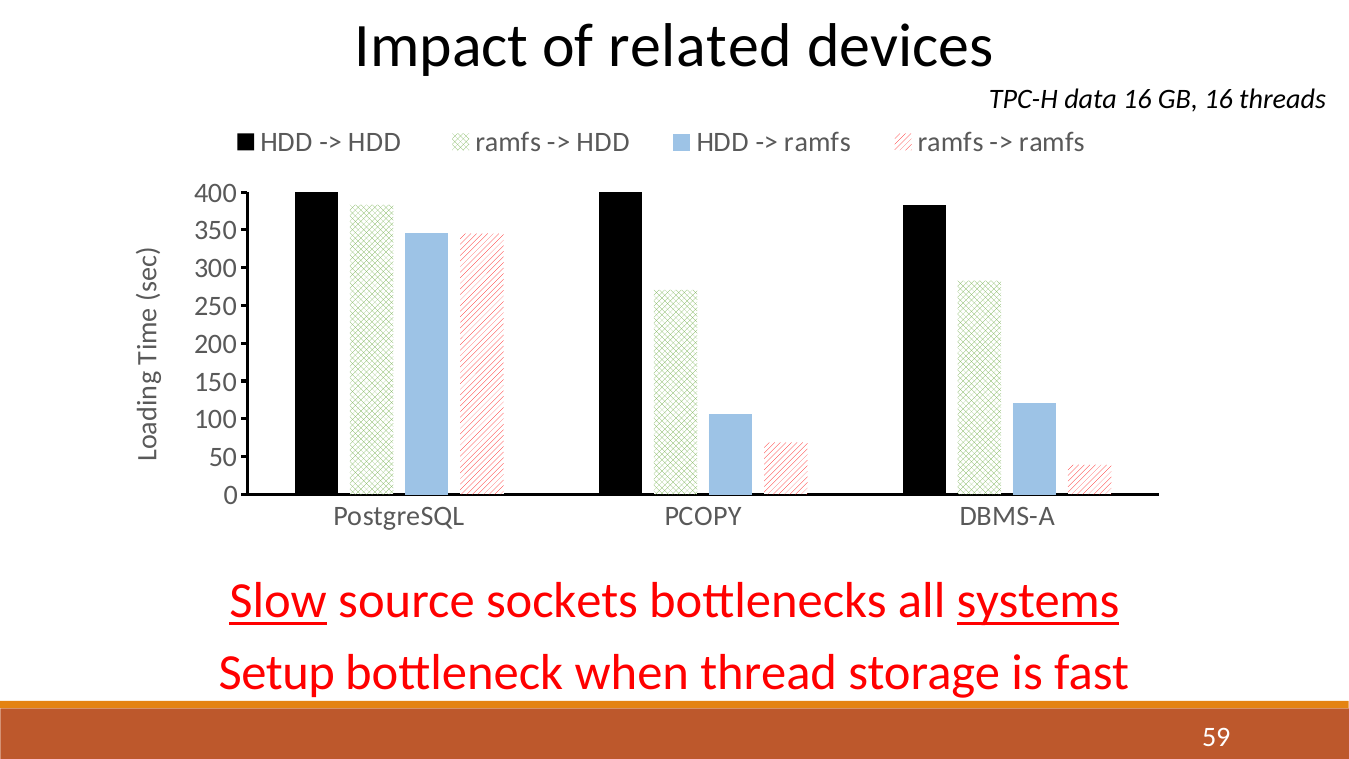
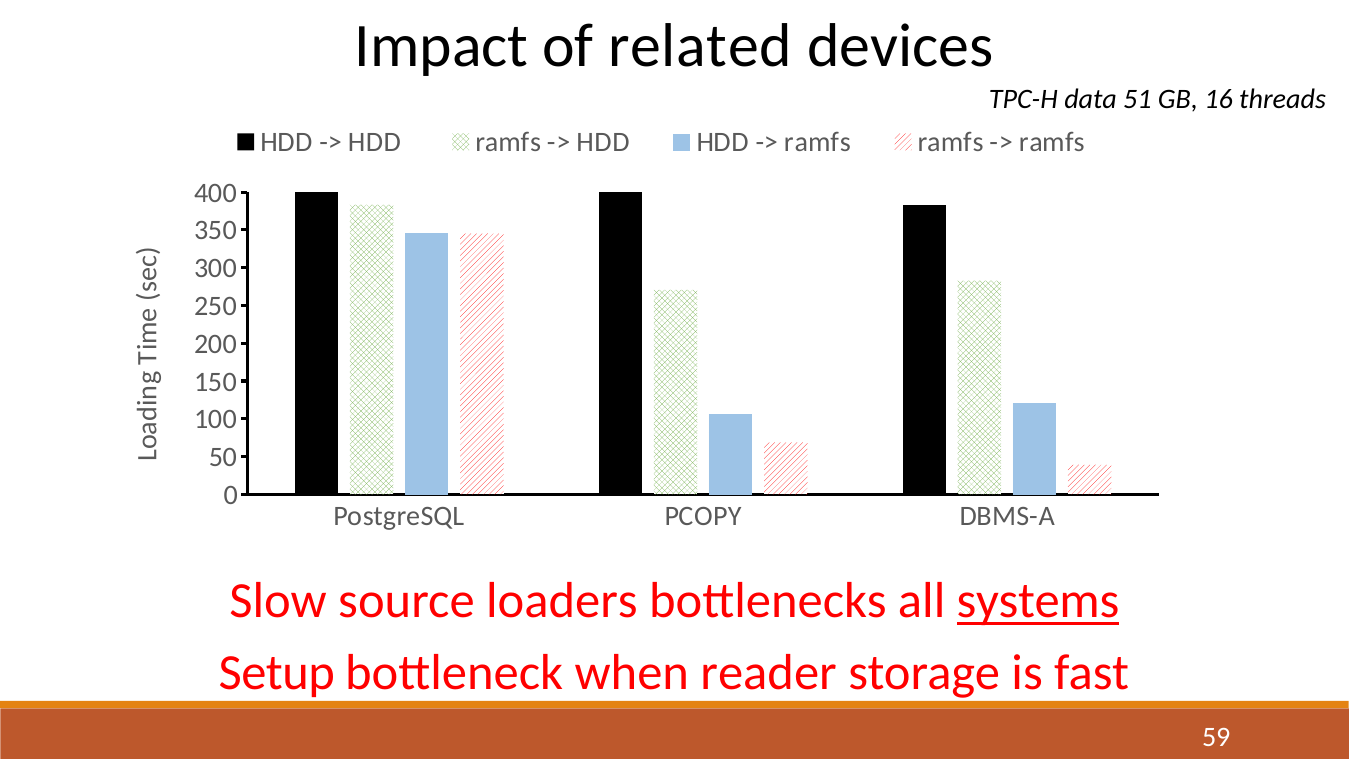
data 16: 16 -> 51 (1137, 99)
Slow underline: present -> none (278, 601)
sockets: sockets -> loaders (562, 601)
thread: thread -> reader (769, 673)
